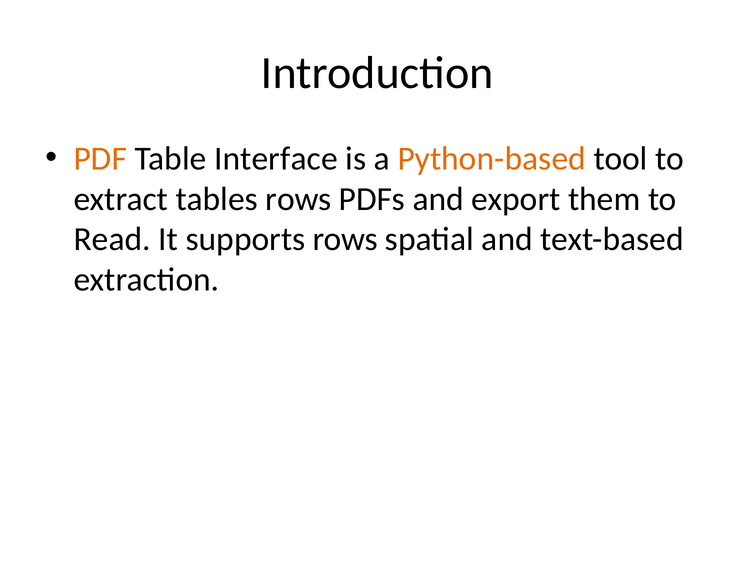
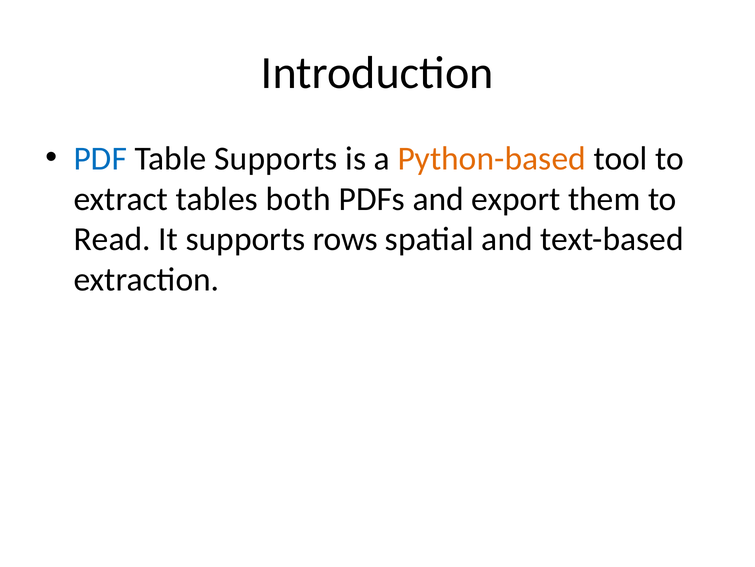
PDF colour: orange -> blue (100, 158)
Table Interface: Interface -> Supports (276, 158)
tables rows: rows -> both (298, 199)
